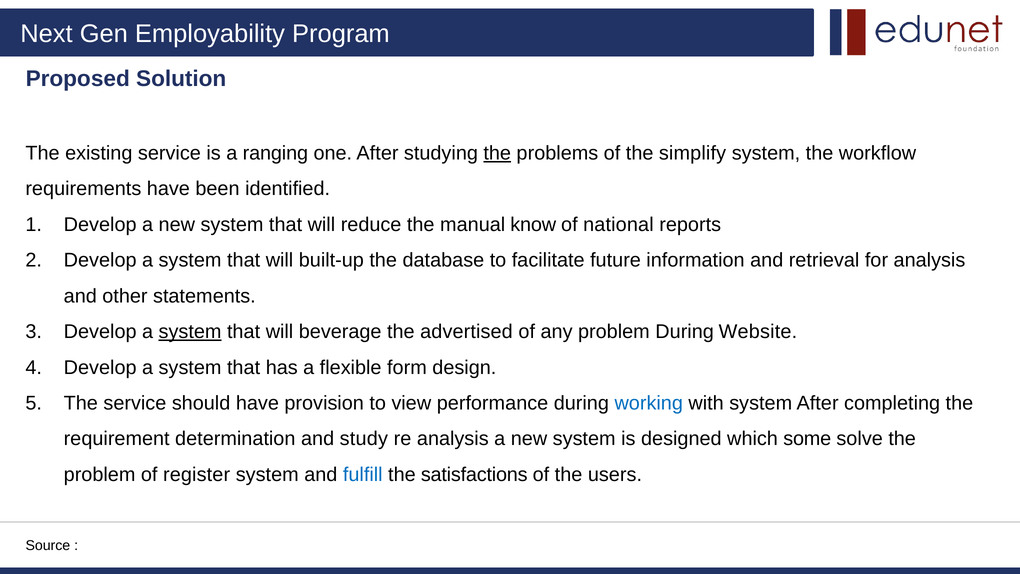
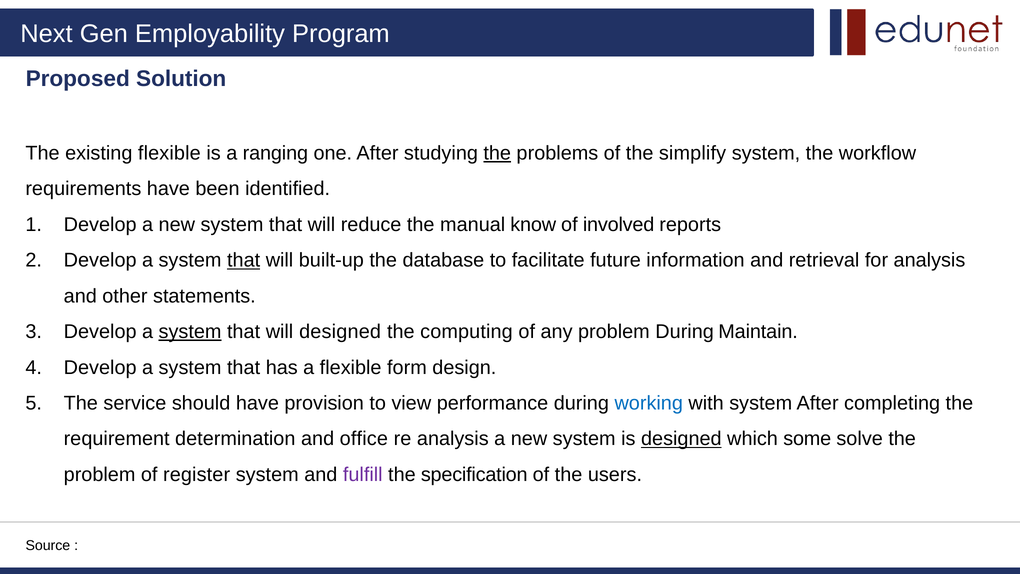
existing service: service -> flexible (169, 153)
national: national -> involved (619, 225)
that underline: none -> present (244, 260)
will beverage: beverage -> designed (340, 332)
advertised: advertised -> computing (466, 332)
Website: Website -> Maintain (758, 332)
study: study -> office (364, 439)
designed underline: none -> present (681, 439)
fulfill colour: blue -> purple (363, 474)
satisfactions: satisfactions -> specification (474, 474)
